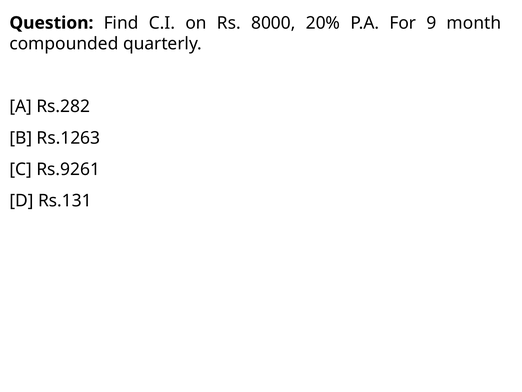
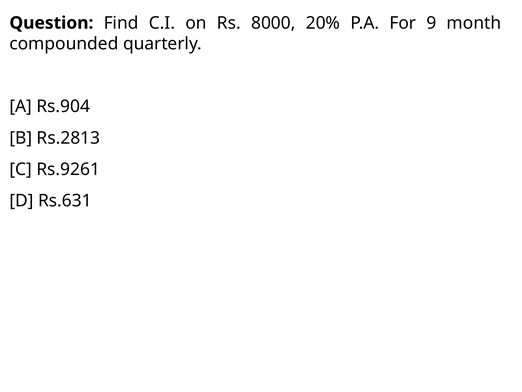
Rs.282: Rs.282 -> Rs.904 (63, 106)
Rs.1263: Rs.1263 -> Rs.2813 (68, 138)
Rs.131: Rs.131 -> Rs.631 (65, 200)
